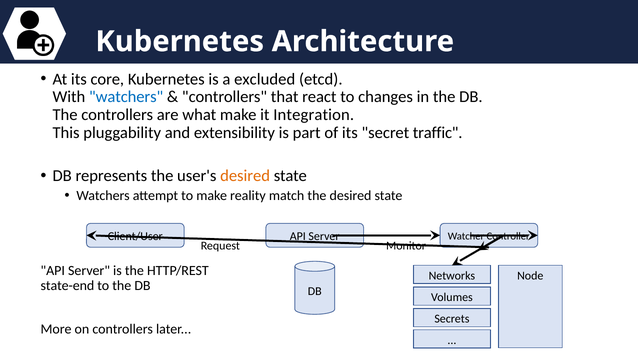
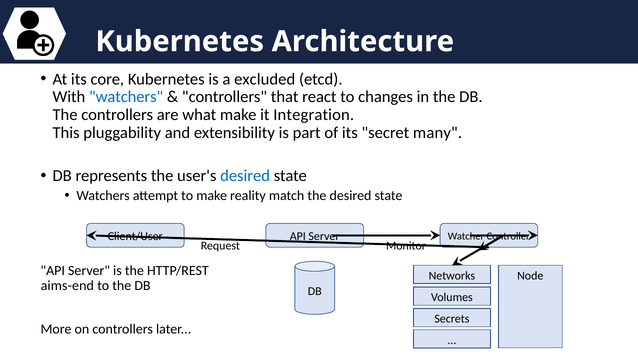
traffic: traffic -> many (438, 133)
desired colour: orange -> blue (245, 176)
state-end: state-end -> aims-end (67, 285)
